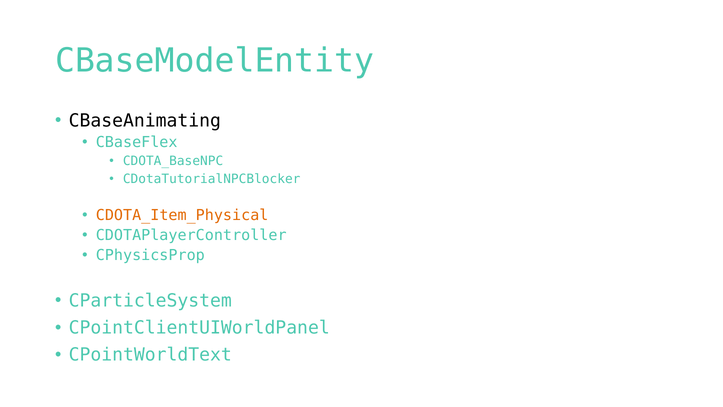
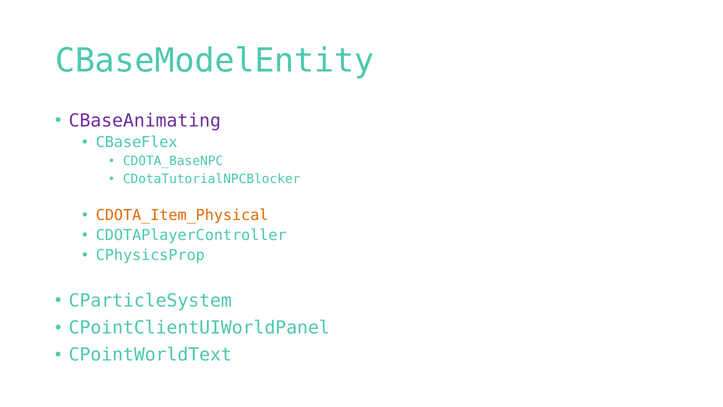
CBaseAnimating colour: black -> purple (145, 121)
